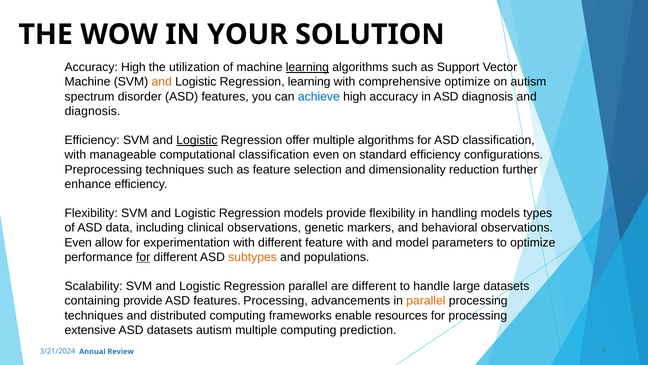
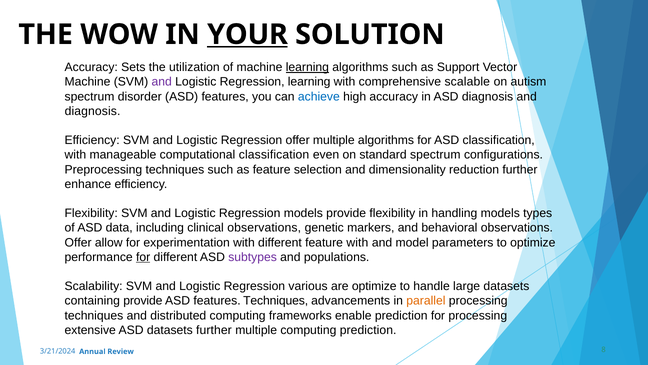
YOUR underline: none -> present (248, 34)
High: High -> Sets (133, 67)
and colour: orange -> purple (162, 82)
comprehensive optimize: optimize -> scalable (467, 82)
Logistic underline: present -> none (197, 140)
standard efficiency: efficiency -> spectrum (435, 155)
Even: Even -> Offer (78, 242)
subtypes colour: orange -> purple (253, 257)
Regression parallel: parallel -> various (308, 286)
are different: different -> optimize (374, 286)
features Processing: Processing -> Techniques (276, 301)
enable resources: resources -> prediction (401, 315)
datasets autism: autism -> further (214, 330)
